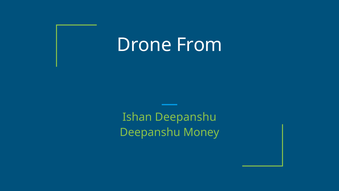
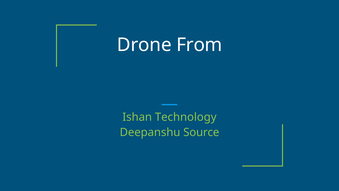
Ishan Deepanshu: Deepanshu -> Technology (186, 117)
Money: Money -> Source (201, 132)
